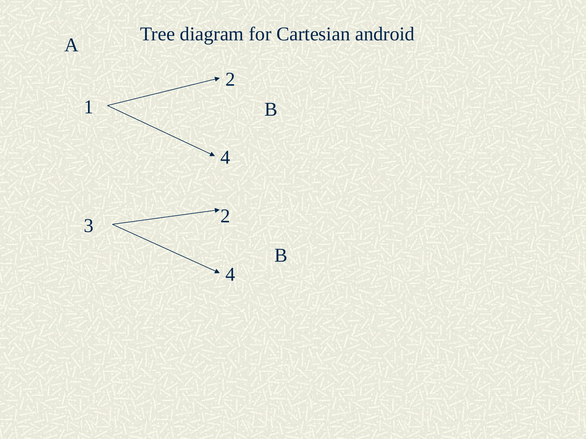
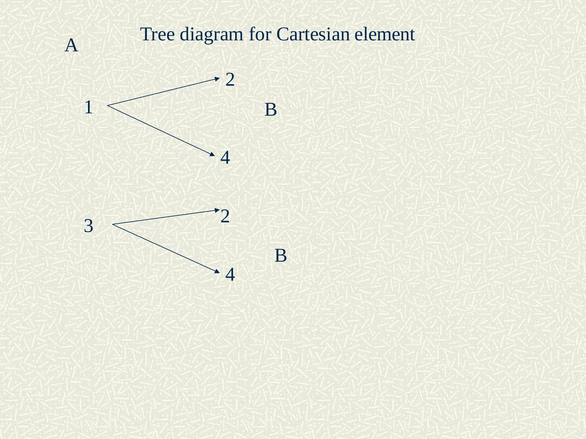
android: android -> element (385, 34)
